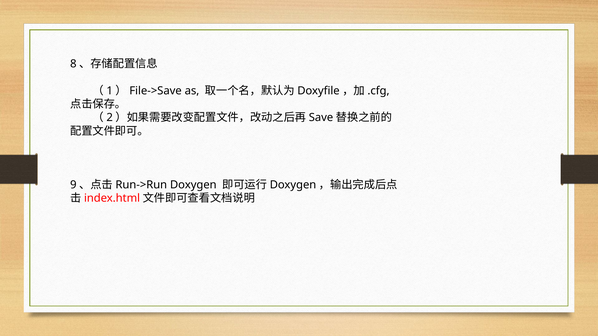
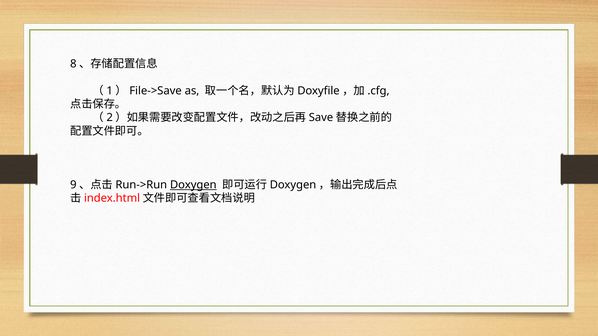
Doxygen underline: none -> present (193, 185)
